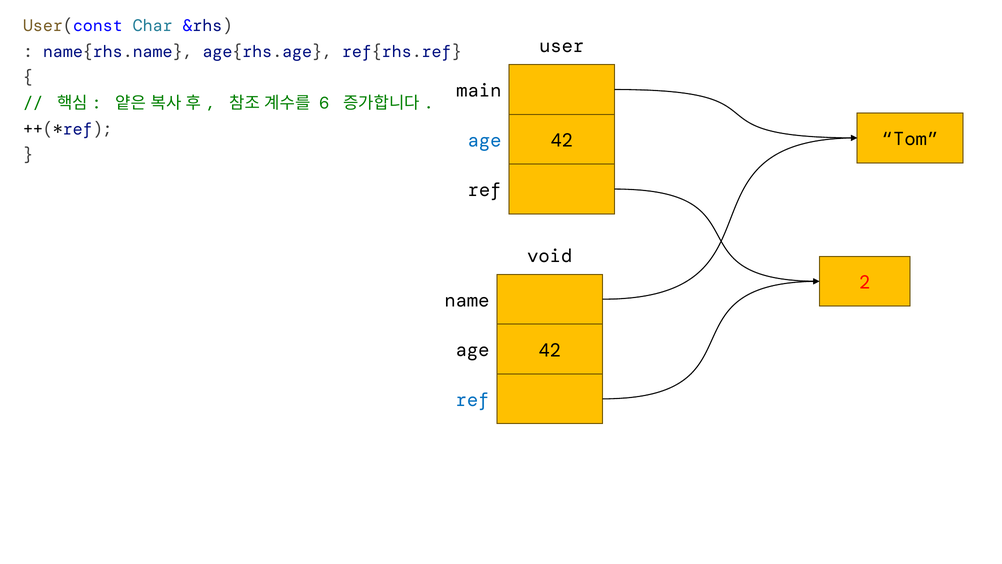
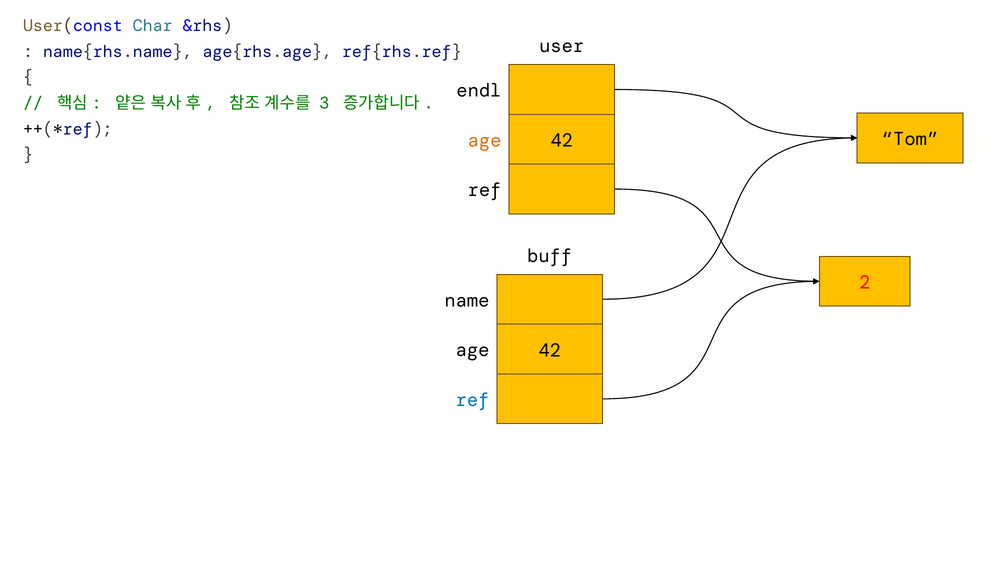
main: main -> endl (479, 91)
6: 6 -> 3 (324, 103)
age colour: blue -> orange (485, 140)
void: void -> buff (550, 256)
